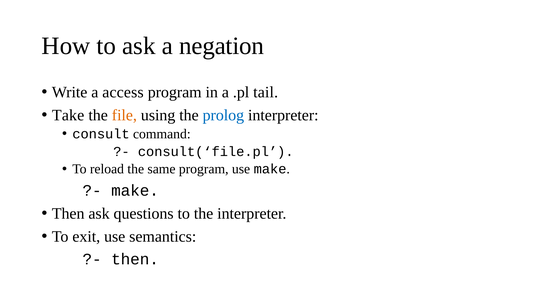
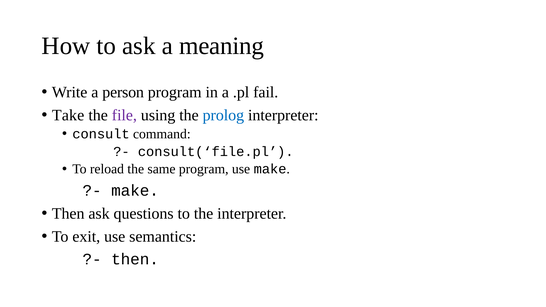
negation: negation -> meaning (222, 46)
access: access -> person (123, 92)
tail: tail -> fail (266, 92)
file colour: orange -> purple (124, 115)
